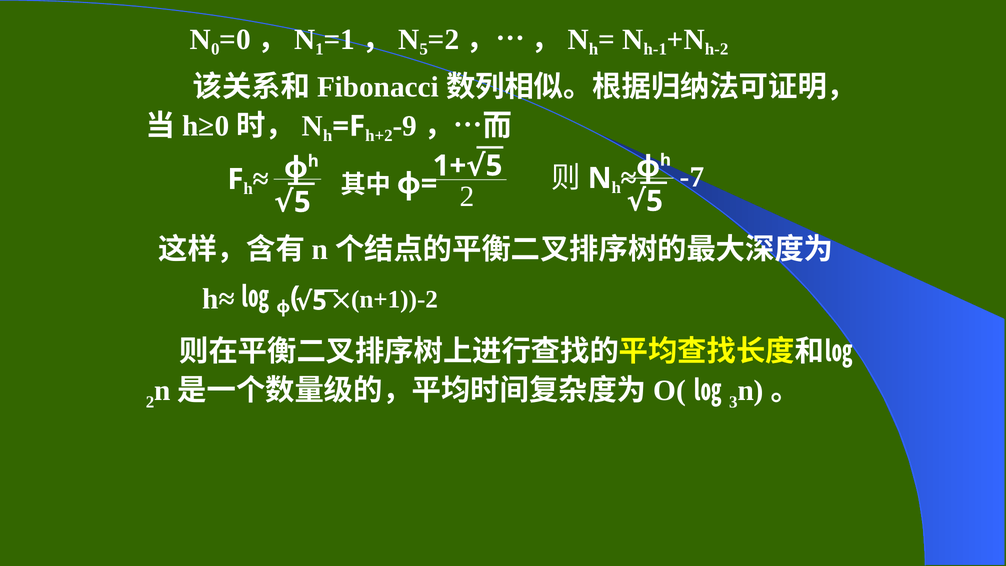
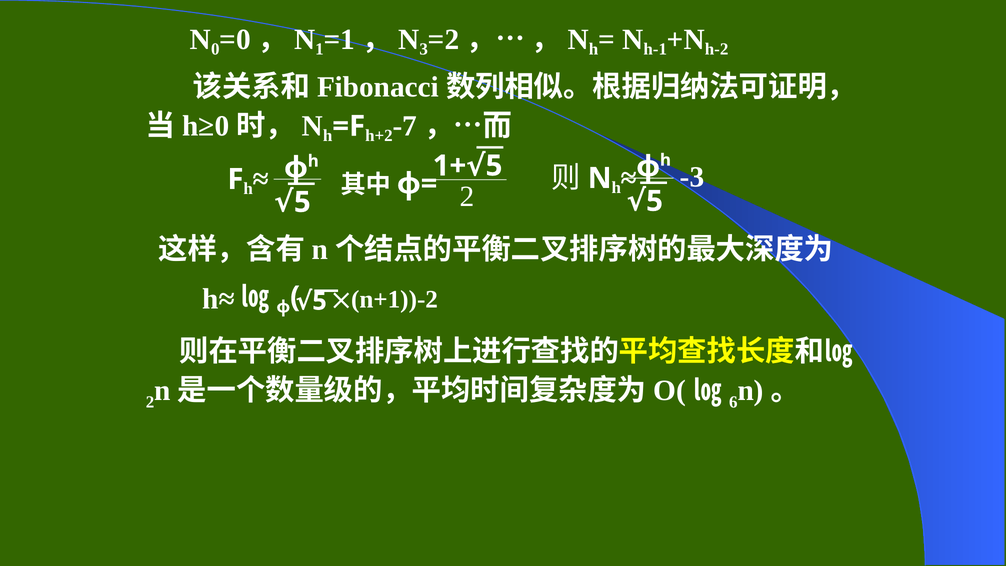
5: 5 -> 3 (424, 49)
-9: -9 -> -7 (405, 126)
-7: -7 -> -3 (692, 177)
3: 3 -> 6 (733, 402)
